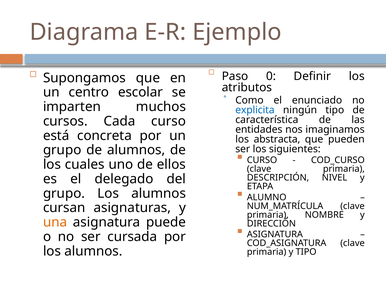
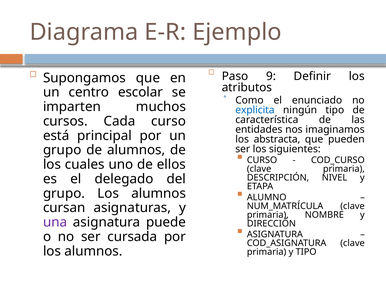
0: 0 -> 9 (271, 76)
concreta: concreta -> principal (104, 136)
una colour: orange -> purple (55, 223)
